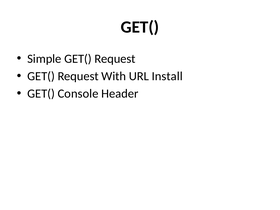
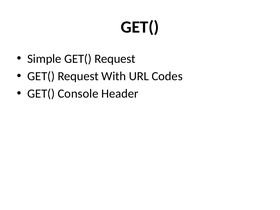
Install: Install -> Codes (167, 76)
